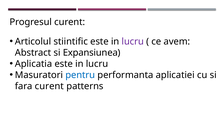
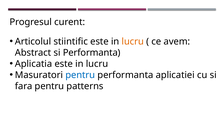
lucru colour: purple -> orange (133, 41)
si Expansiunea: Expansiunea -> Performanta (92, 53)
fara curent: curent -> pentru (49, 86)
